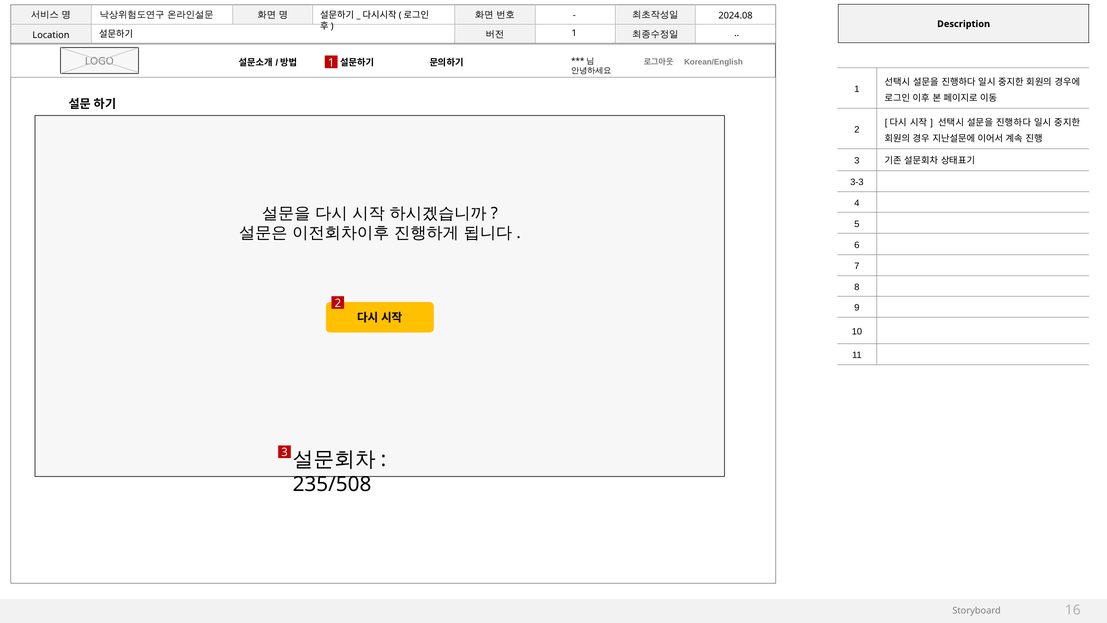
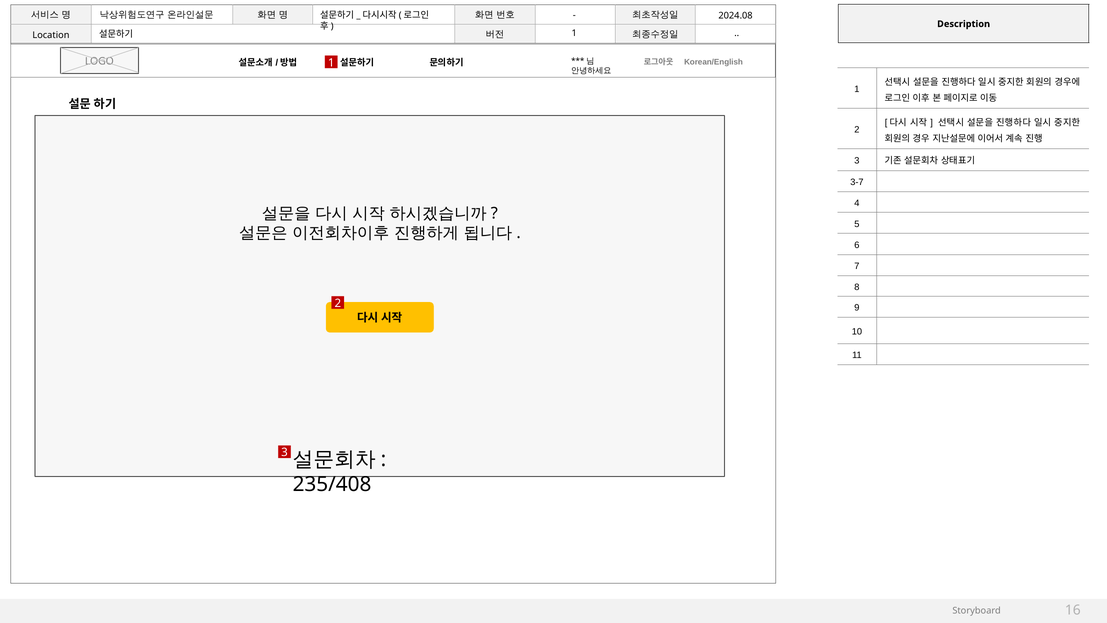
3-3: 3-3 -> 3-7 (857, 182)
235/508: 235/508 -> 235/408 (332, 484)
